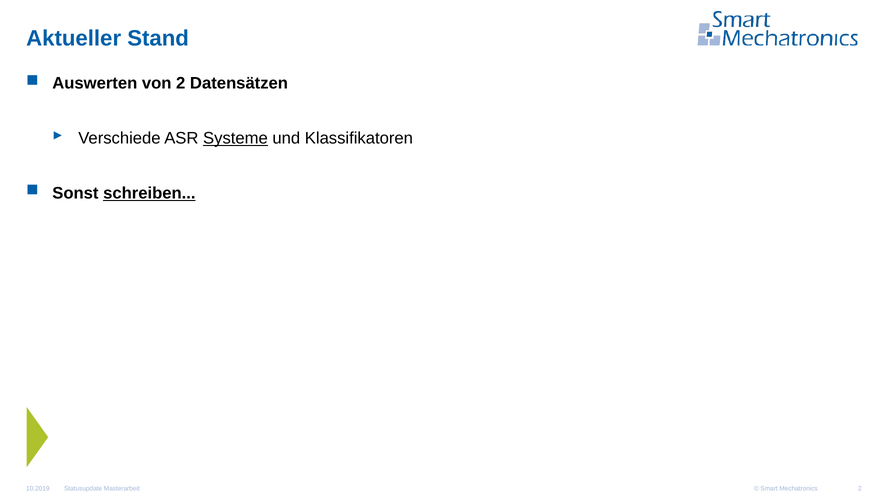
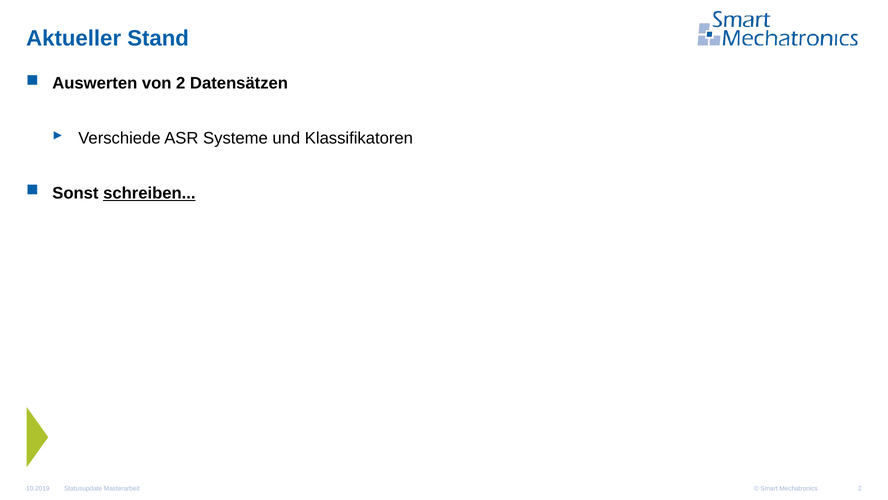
Systeme underline: present -> none (235, 138)
